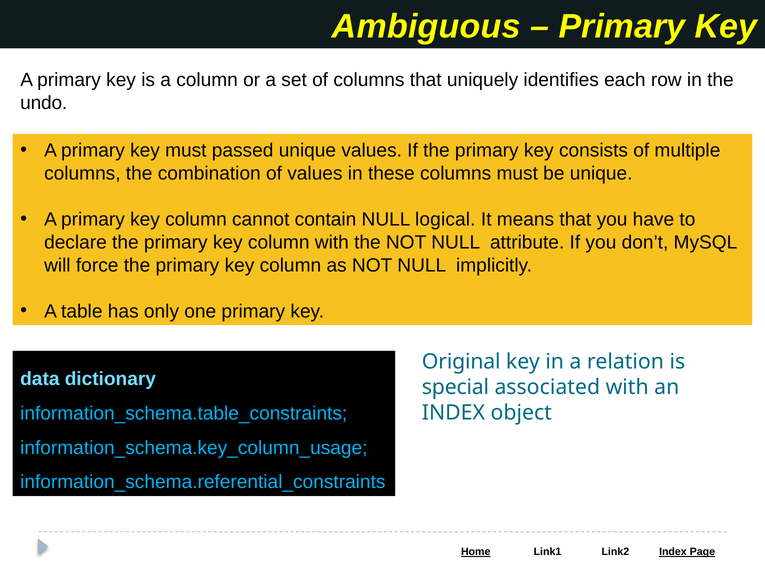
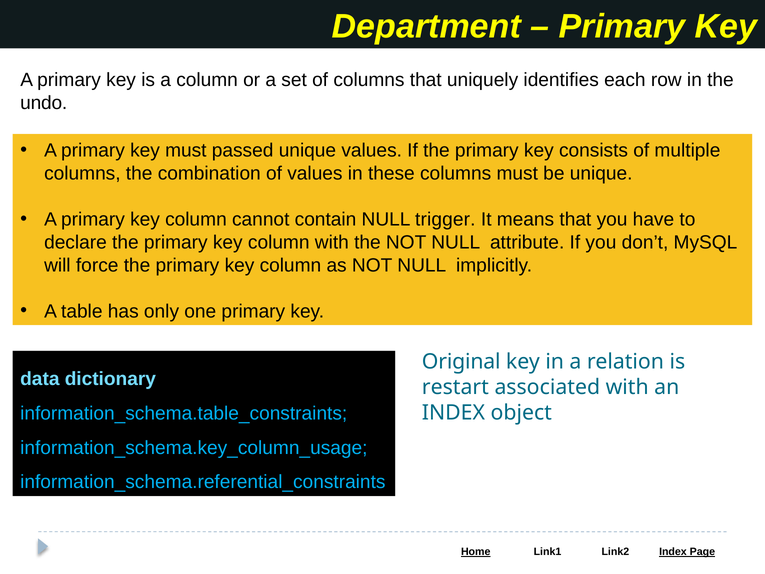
Ambiguous: Ambiguous -> Department (426, 27)
logical: logical -> trigger (445, 219)
special: special -> restart (455, 387)
